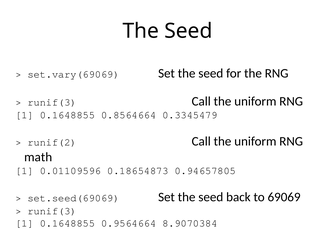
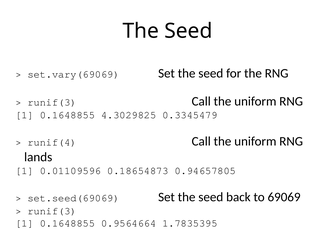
0.8564664: 0.8564664 -> 4.3029825 (129, 115)
runif(2: runif(2 -> runif(4 (52, 142)
math: math -> lands (38, 157)
8.9070384: 8.9070384 -> 1.7835395 (190, 223)
